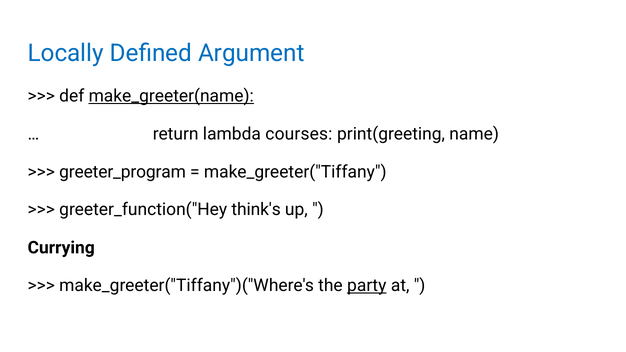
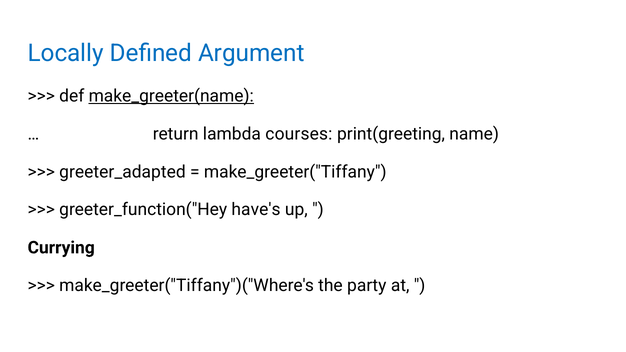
greeter_program: greeter_program -> greeter_adapted (122, 172)
think's: think's -> have's (256, 210)
party underline: present -> none (367, 286)
